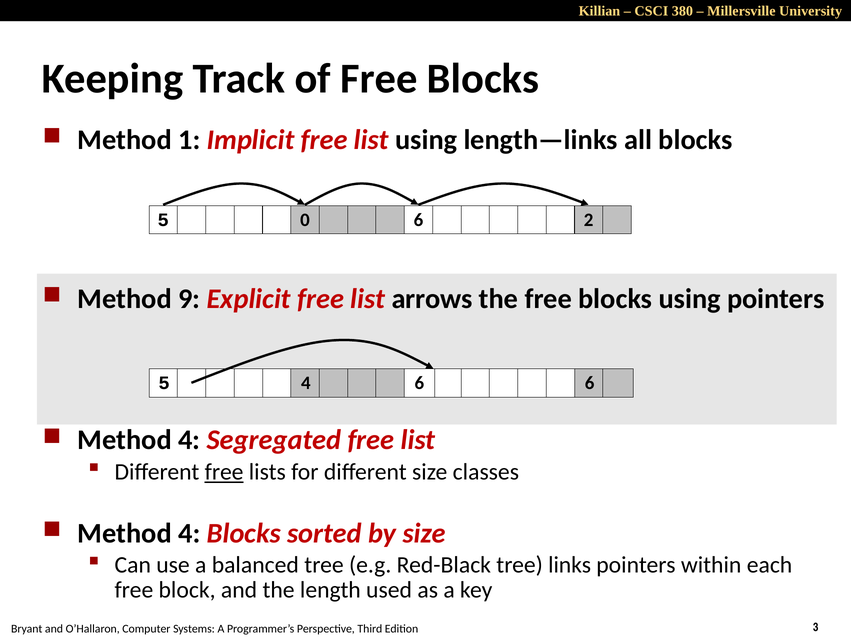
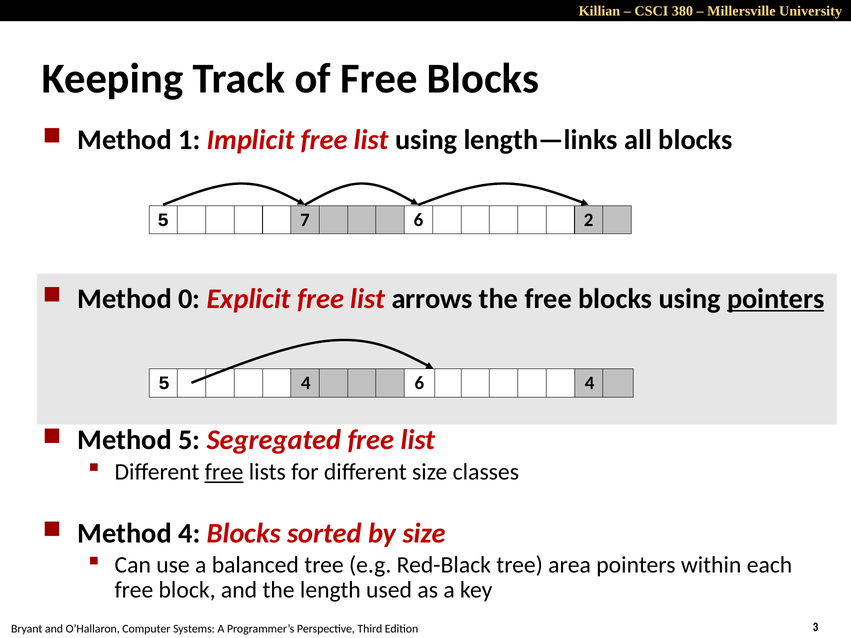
0: 0 -> 7 (305, 220)
9: 9 -> 0 (189, 299)
pointers underline: none -> present (776, 299)
4 6: 6 -> 4 (590, 383)
4: 4 -> 5 (189, 440)
links: links -> area (570, 565)
